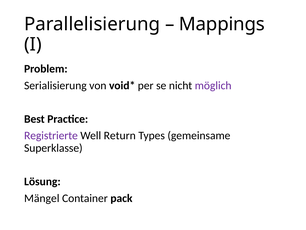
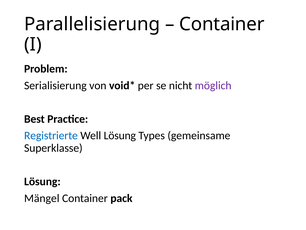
Mappings: Mappings -> Container (222, 24)
Registrierte colour: purple -> blue (51, 135)
Well Return: Return -> Lösung (120, 135)
